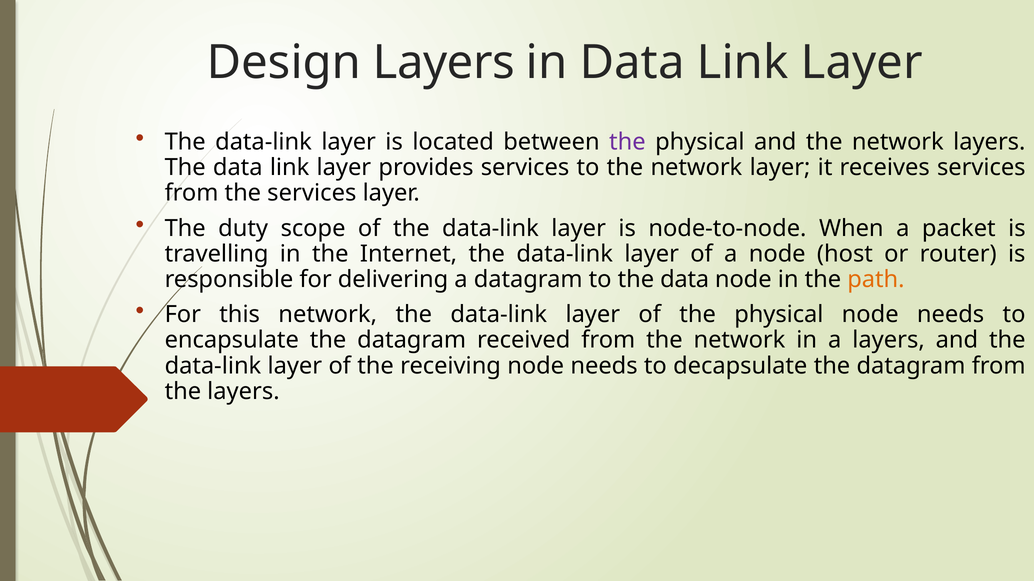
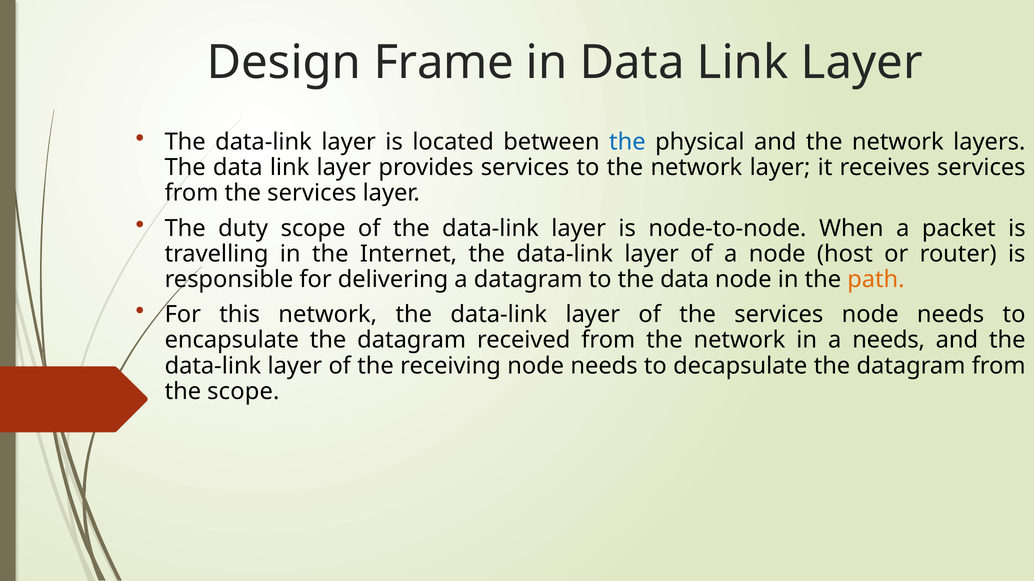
Design Layers: Layers -> Frame (444, 63)
the colour: purple -> blue (627, 142)
of the physical: physical -> services (779, 315)
a layers: layers -> needs (889, 341)
the layers: layers -> scope (243, 392)
